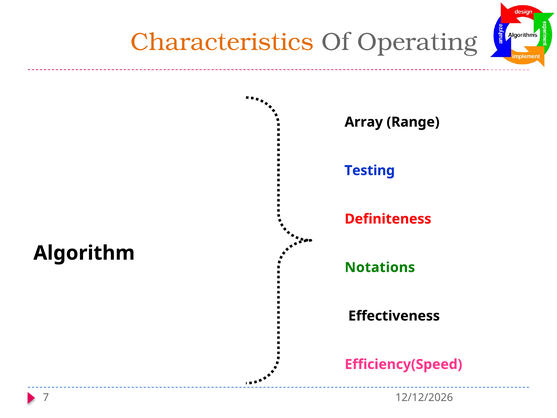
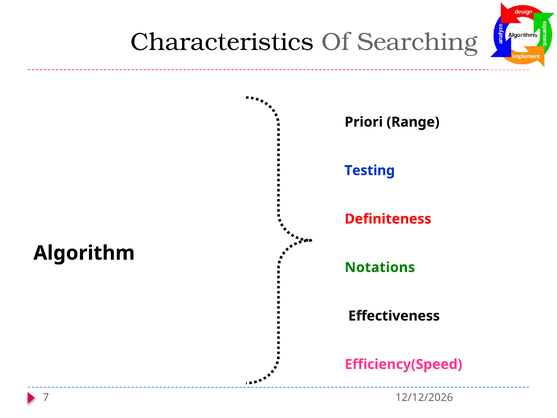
Characteristics colour: orange -> black (222, 42)
Operating: Operating -> Searching (417, 42)
Array: Array -> Priori (364, 122)
